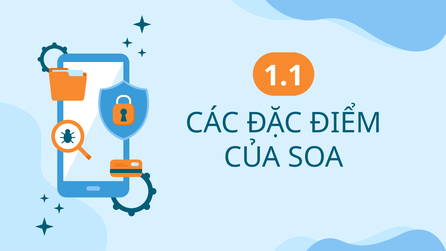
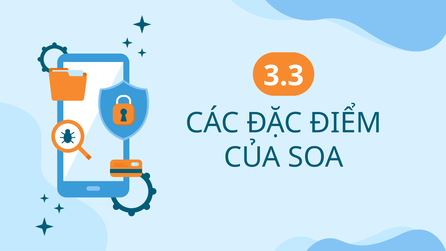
1.1: 1.1 -> 3.3 (284, 76)
